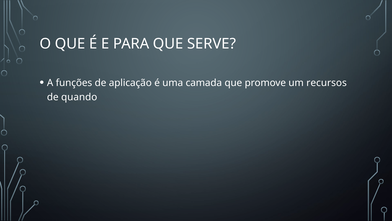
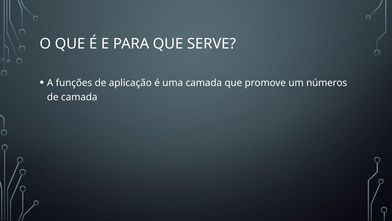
recursos: recursos -> números (327, 83)
de quando: quando -> camada (79, 97)
